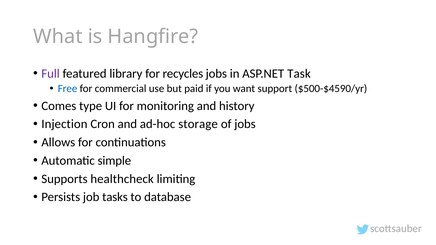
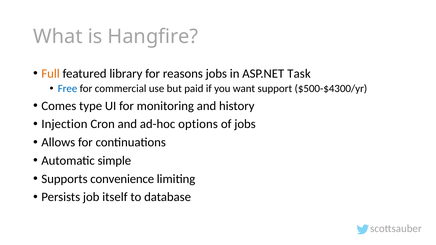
Full colour: purple -> orange (51, 74)
recycles: recycles -> reasons (183, 74)
$500-$4590/yr: $500-$4590/yr -> $500-$4300/yr (331, 89)
storage: storage -> options (198, 124)
healthcheck: healthcheck -> convenience (122, 179)
tasks: tasks -> itself (115, 197)
